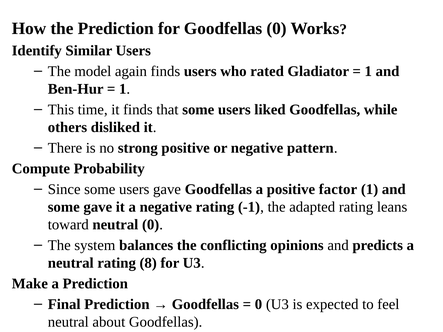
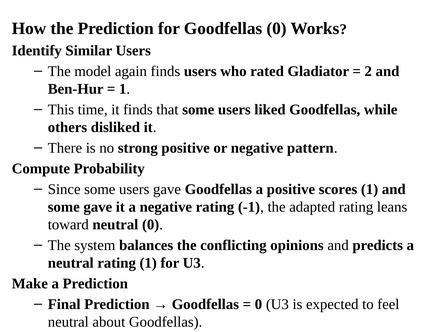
1: 1 -> 2 (368, 71)
factor: factor -> scores (338, 189)
rating 8: 8 -> 1 (148, 263)
